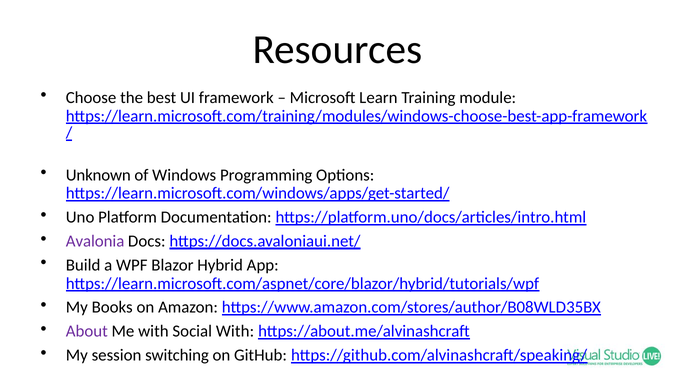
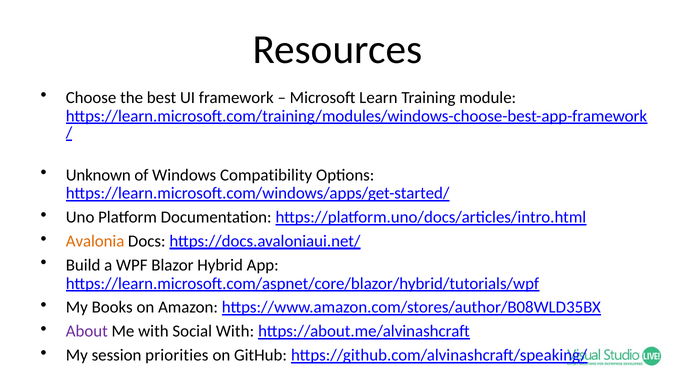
Programming: Programming -> Compatibility (266, 175)
Avalonia colour: purple -> orange (95, 241)
switching: switching -> priorities (177, 355)
